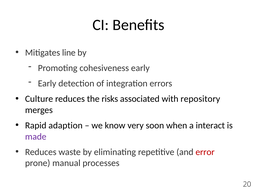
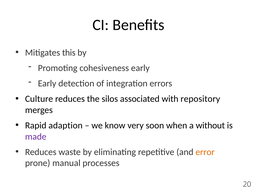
line: line -> this (69, 52)
risks: risks -> silos (110, 99)
interact: interact -> without (210, 125)
error colour: red -> orange (205, 152)
